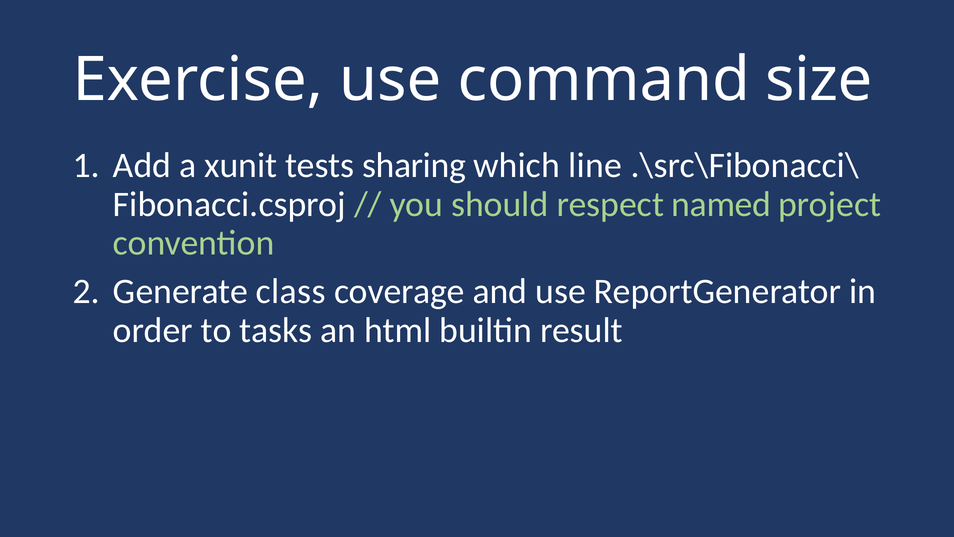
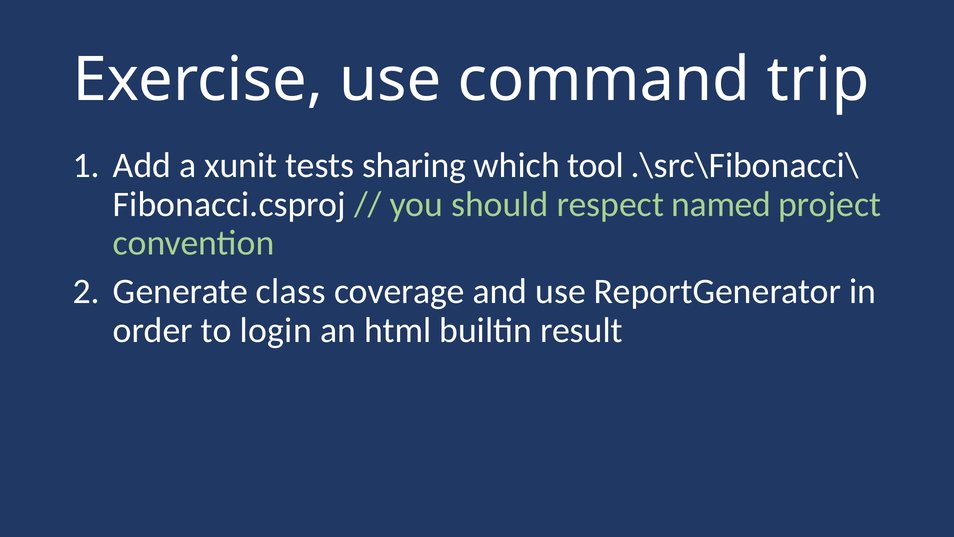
size: size -> trip (818, 80)
line: line -> tool (596, 166)
tasks: tasks -> login (276, 330)
